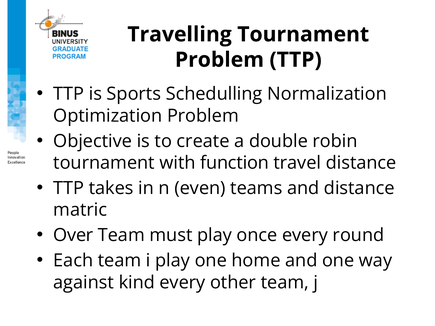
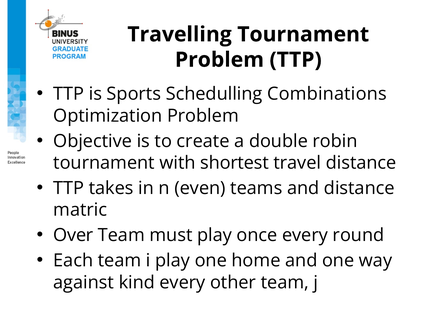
Normalization: Normalization -> Combinations (327, 94)
function: function -> shortest (235, 163)
